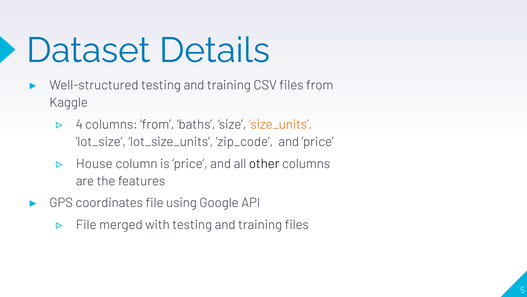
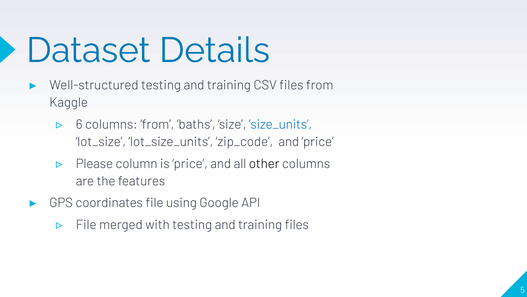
4: 4 -> 6 (79, 124)
size_units colour: orange -> blue (280, 124)
House: House -> Please (94, 163)
